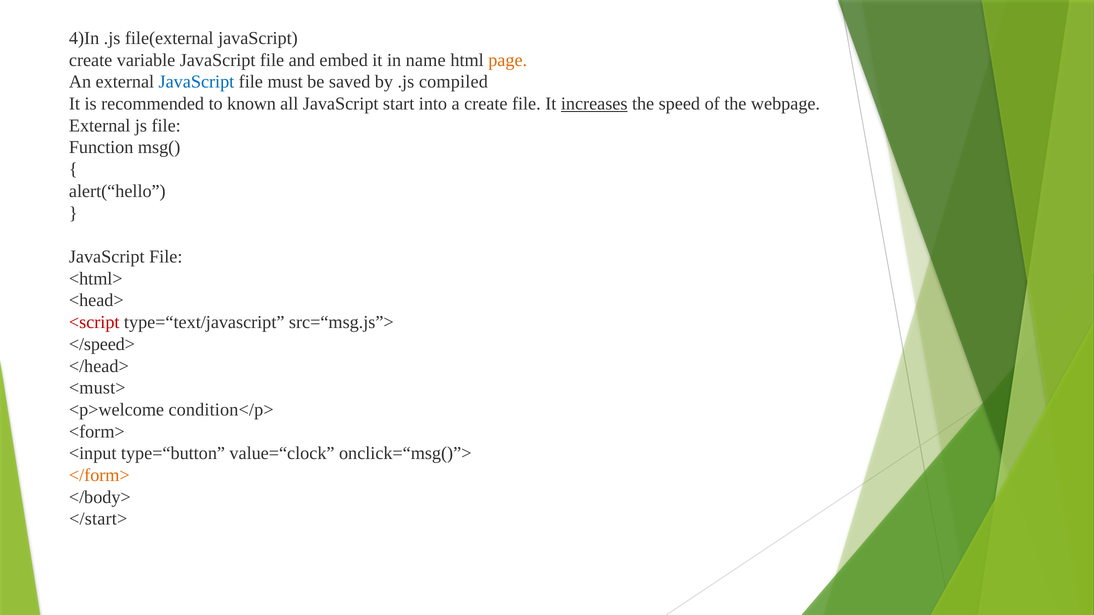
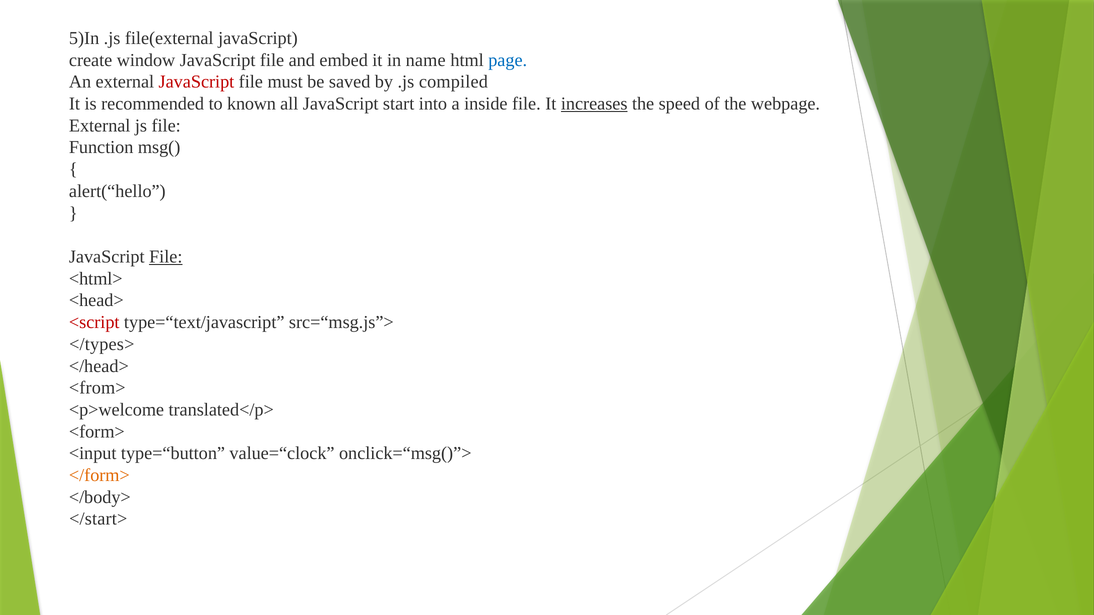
4)In: 4)In -> 5)In (84, 38)
variable: variable -> window (146, 60)
page colour: orange -> blue (508, 60)
JavaScript colour: blue -> red (196, 82)
a create: create -> inside (486, 104)
File underline: none -> present (166, 257)
</speed>: </speed> -> </types> (102, 344)
<must>: <must> -> <from> (97, 388)
condition</p>: condition</p> -> translated</p> (221, 410)
